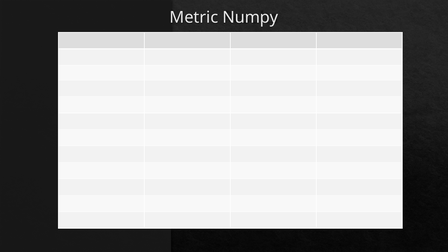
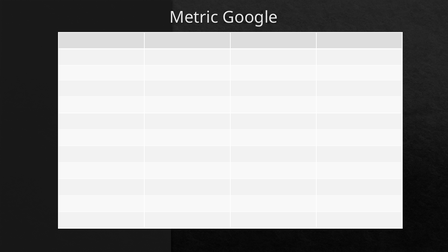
Numpy: Numpy -> Google (250, 17)
